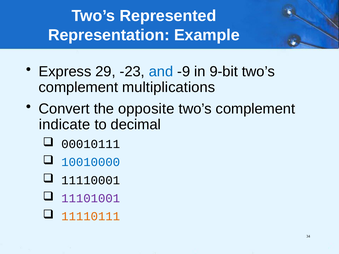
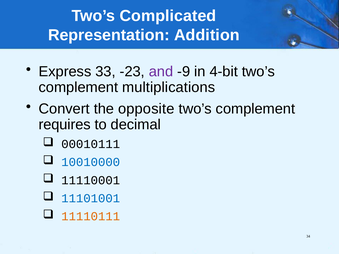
Represented: Represented -> Complicated (168, 16)
Example: Example -> Addition (207, 35)
29: 29 -> 33 (106, 72)
and colour: blue -> purple (161, 72)
9-bit: 9-bit -> 4-bit (224, 72)
indicate: indicate -> requires (65, 125)
11101001 colour: purple -> blue (91, 199)
